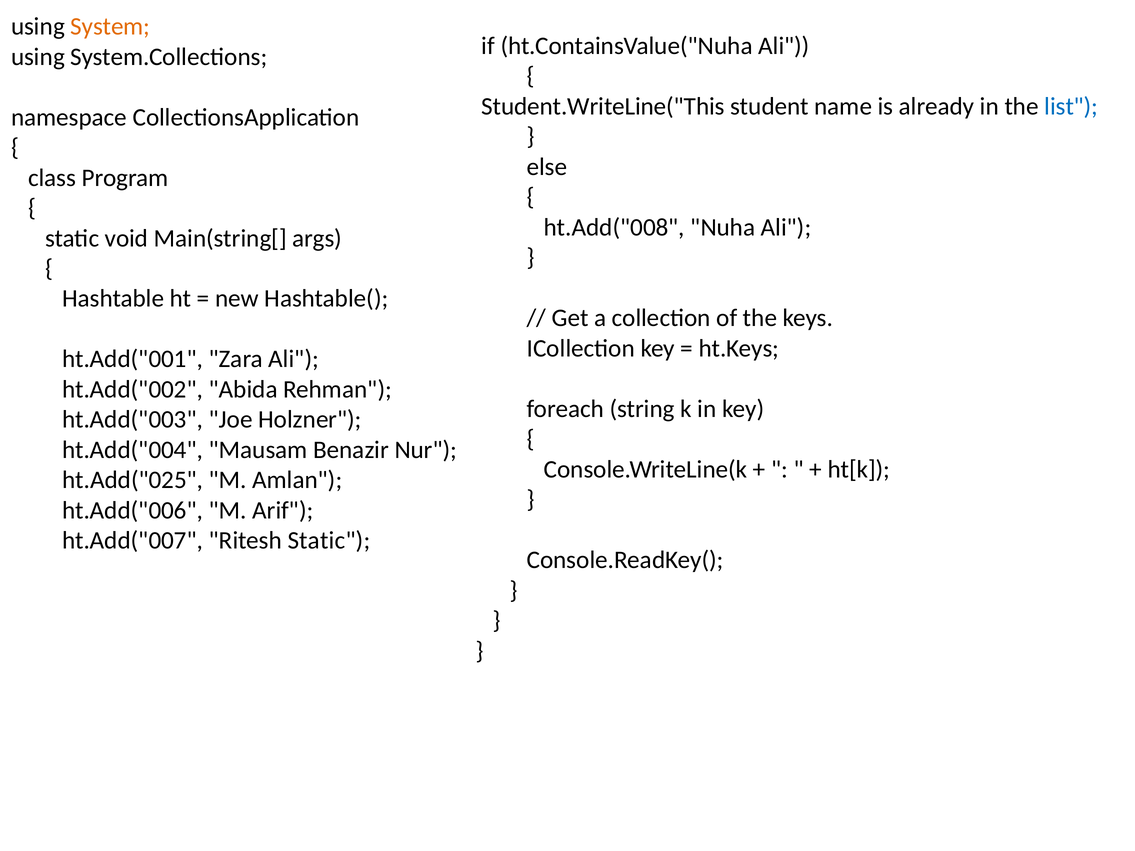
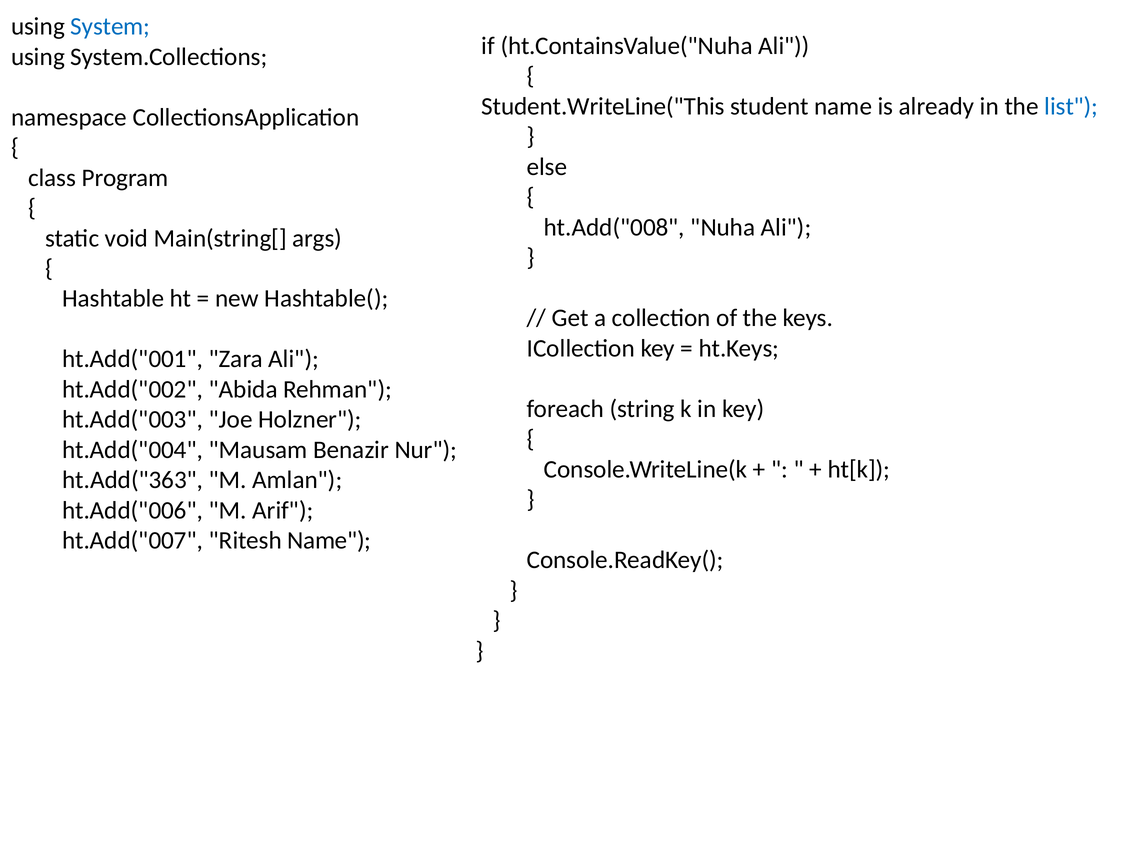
System colour: orange -> blue (110, 26)
ht.Add("025: ht.Add("025 -> ht.Add("363 (133, 480)
Ritesh Static: Static -> Name (329, 541)
